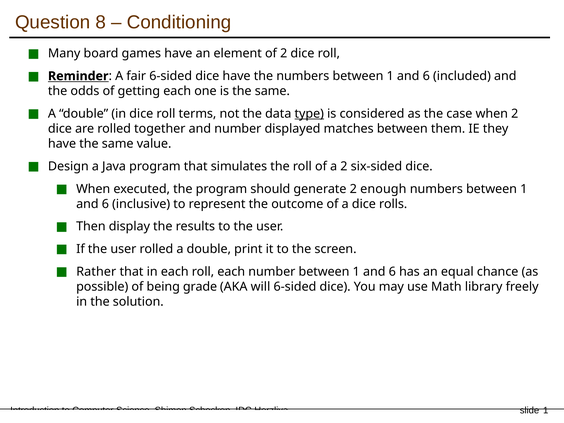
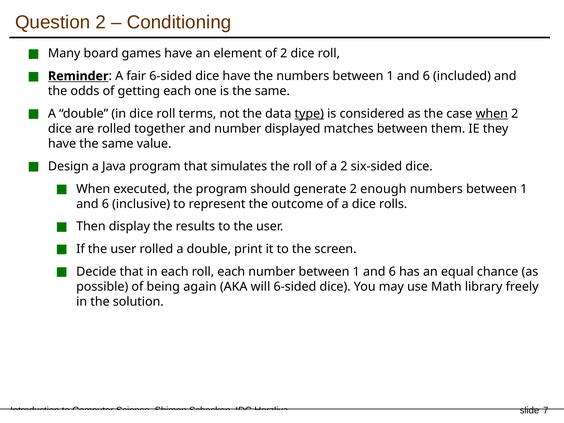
Question 8: 8 -> 2 (101, 22)
when underline: none -> present (492, 114)
Rather: Rather -> Decide (96, 272)
grade: grade -> again (200, 287)
1: 1 -> 7 (546, 410)
